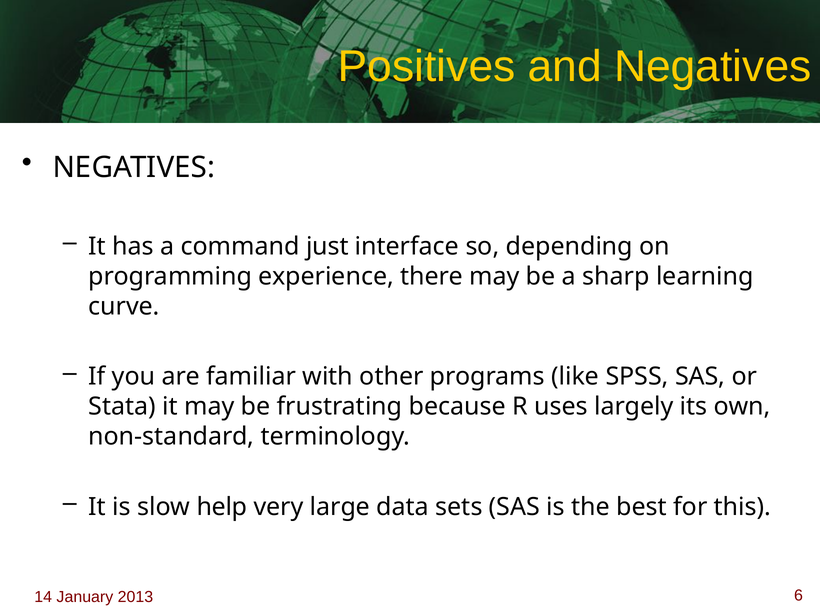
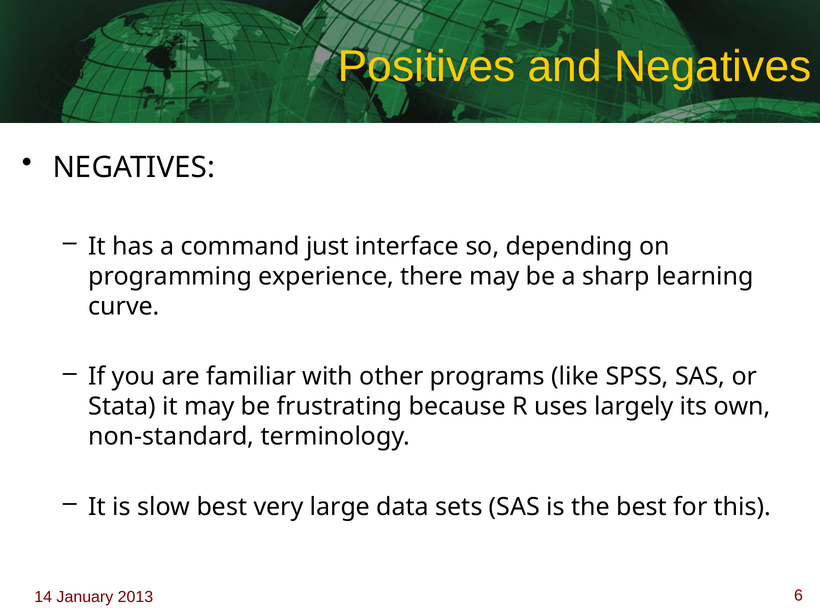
slow help: help -> best (222, 507)
